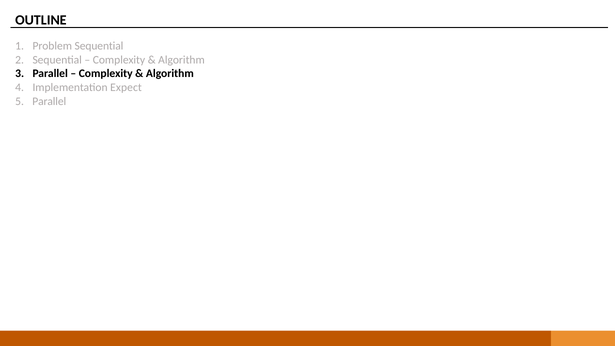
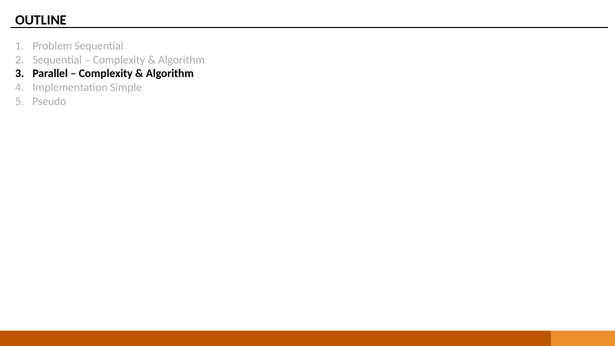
Expect: Expect -> Simple (126, 87)
Parallel: Parallel -> Pseudo (49, 101)
